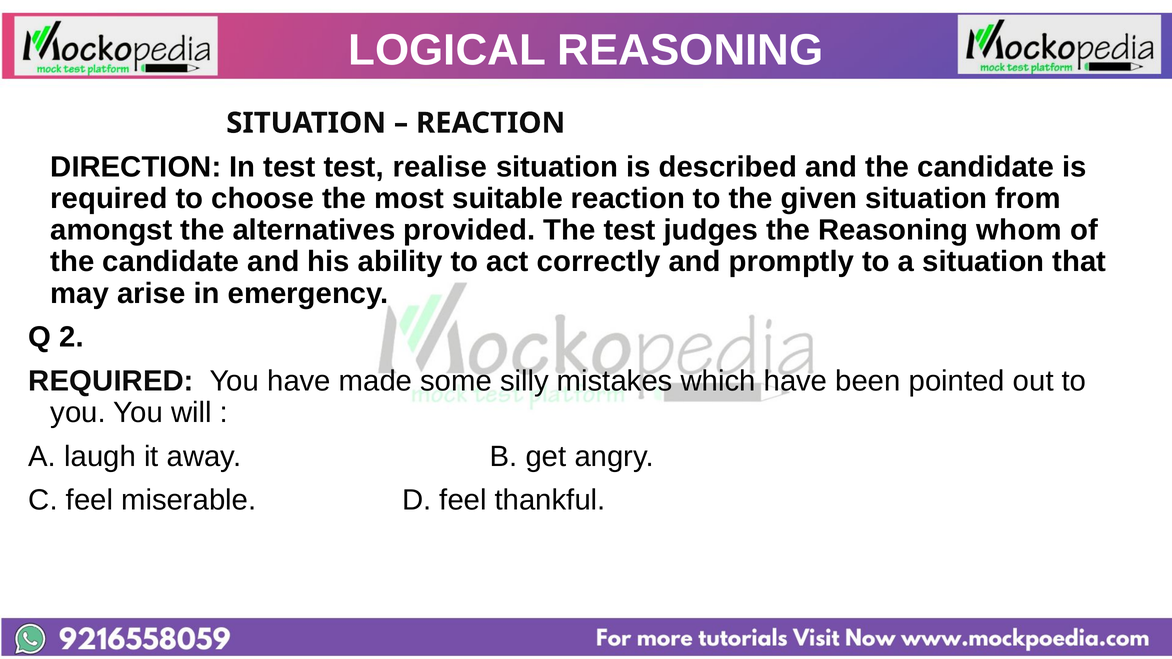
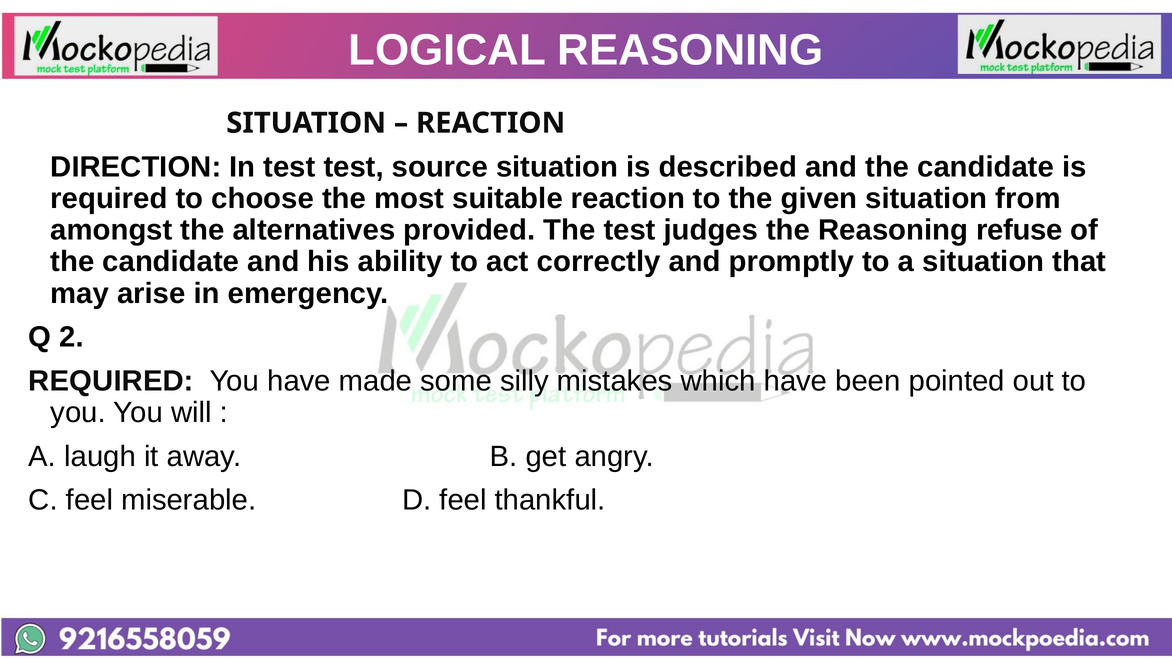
realise: realise -> source (440, 167)
whom: whom -> refuse (1019, 230)
